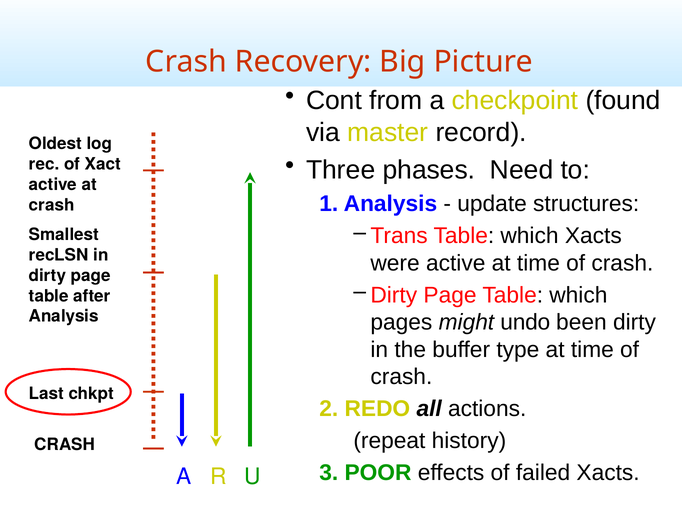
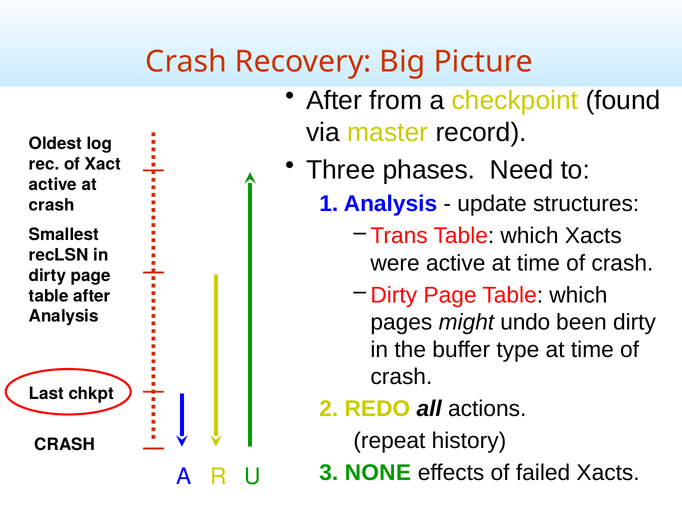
Cont: Cont -> After (334, 101)
POOR: POOR -> NONE (378, 473)
